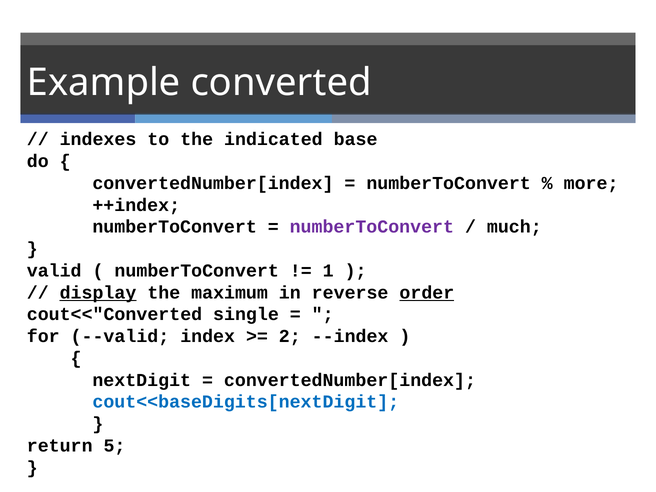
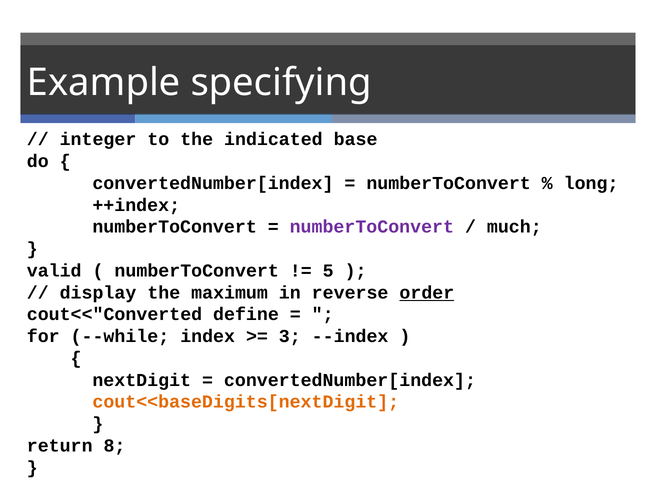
converted: converted -> specifying (281, 83)
indexes: indexes -> integer (98, 139)
more: more -> long (591, 183)
1: 1 -> 5 (328, 271)
display underline: present -> none (98, 293)
single: single -> define (246, 314)
--valid: --valid -> --while (120, 336)
2: 2 -> 3 (290, 336)
cout<<baseDigits[nextDigit colour: blue -> orange (246, 402)
5: 5 -> 8 (114, 446)
